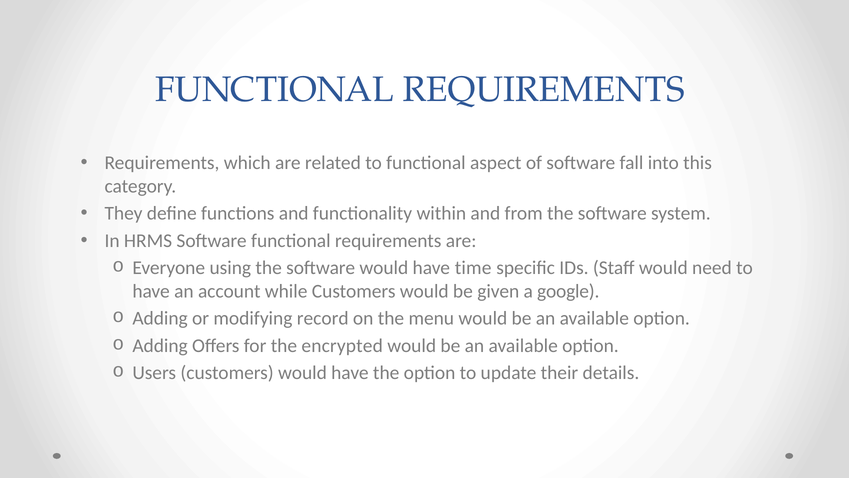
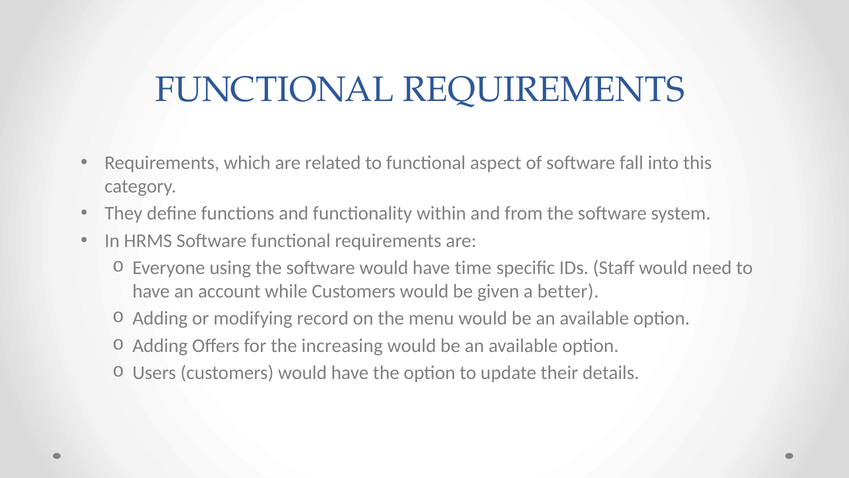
google: google -> better (568, 291)
encrypted: encrypted -> increasing (342, 345)
